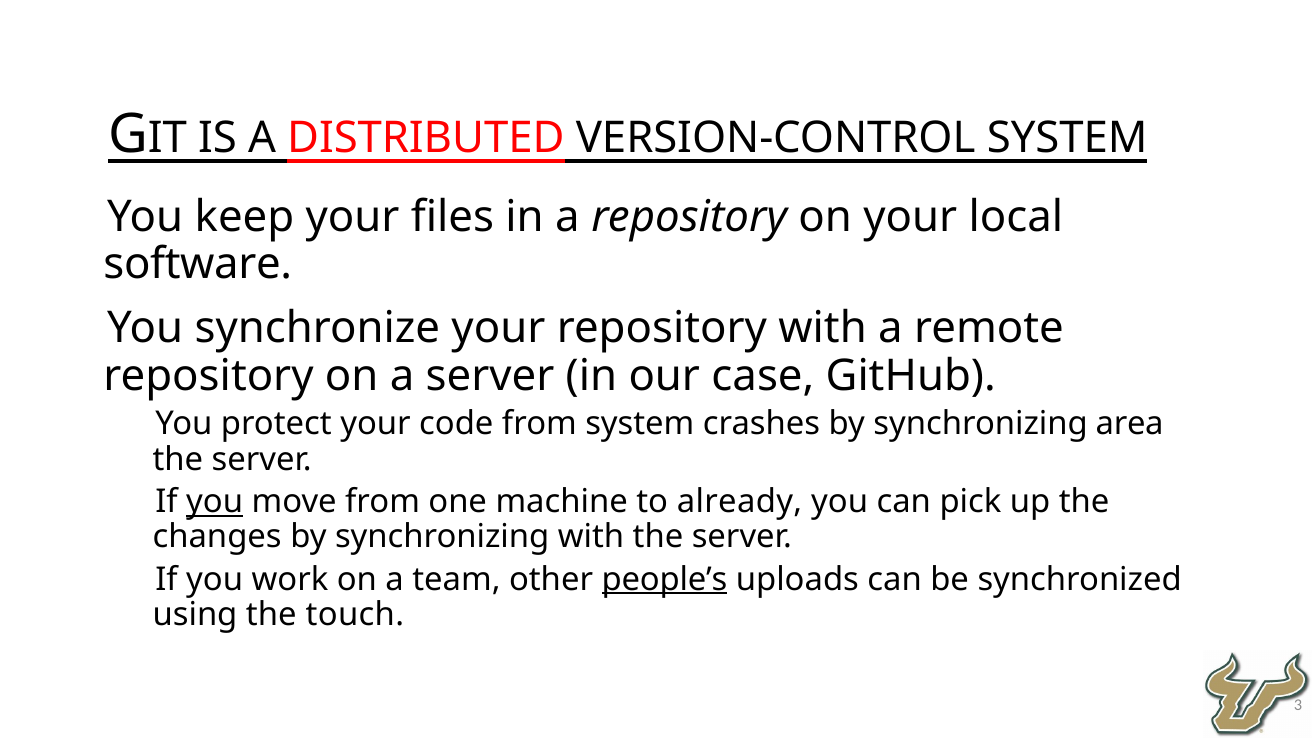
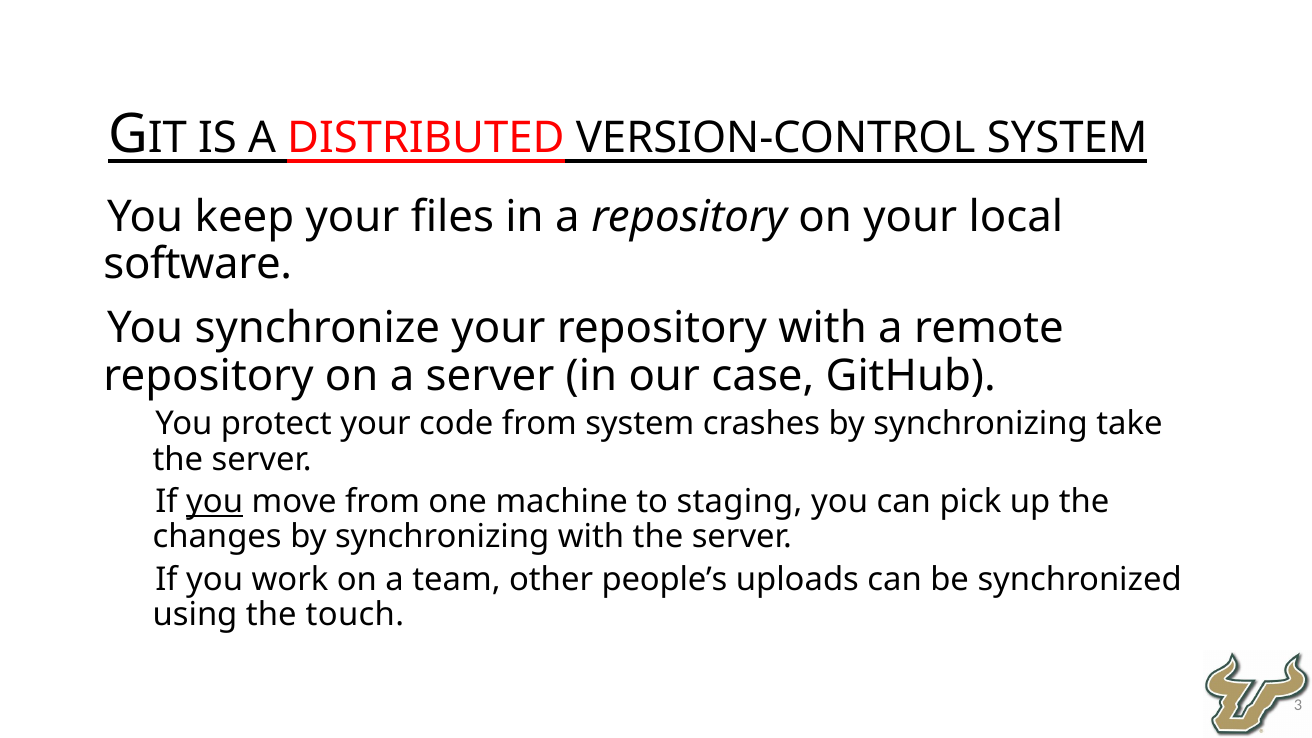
area: area -> take (1129, 424)
already: already -> staging (739, 502)
people’s underline: present -> none (665, 579)
